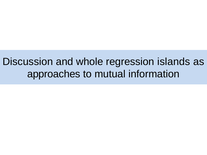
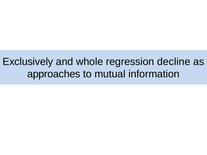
Discussion: Discussion -> Exclusively (28, 62)
islands: islands -> decline (174, 62)
